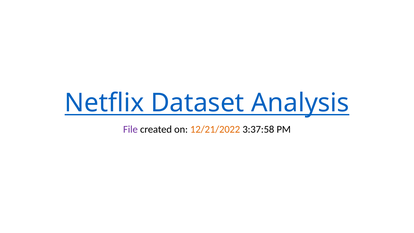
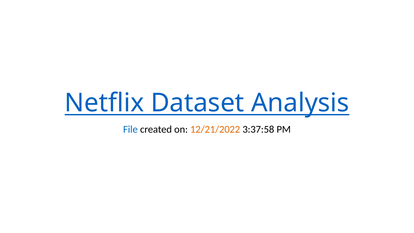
File colour: purple -> blue (130, 129)
